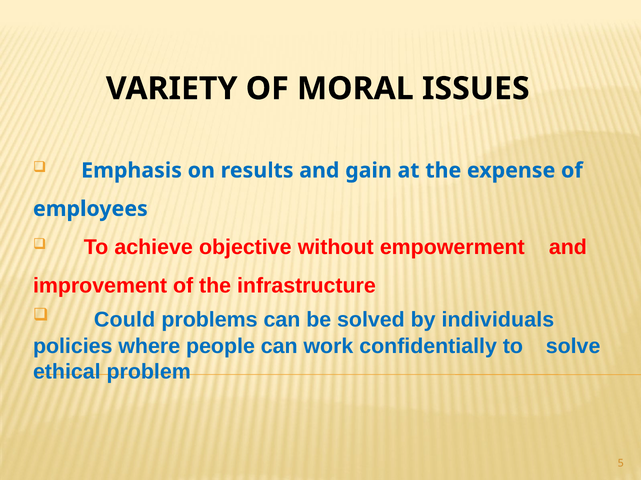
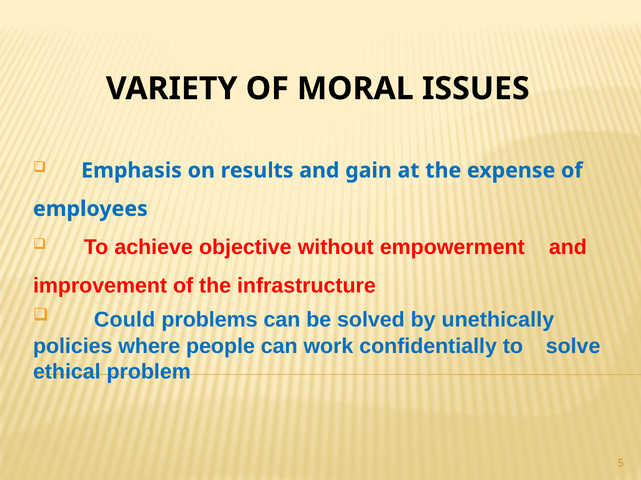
individuals: individuals -> unethically (498, 320)
